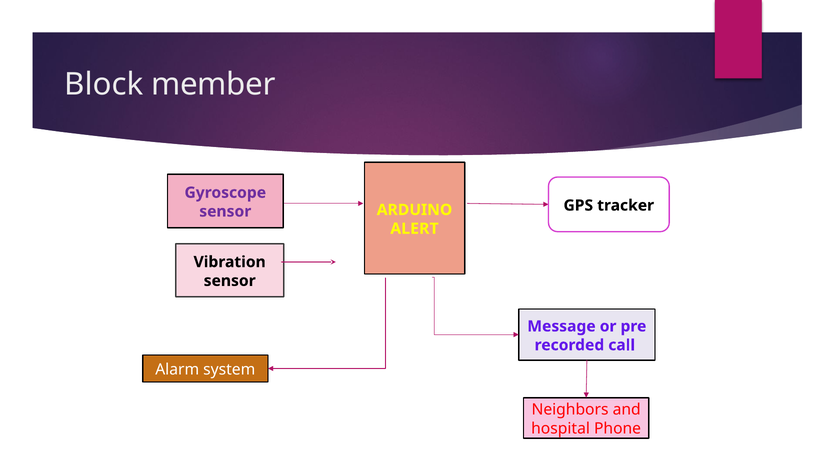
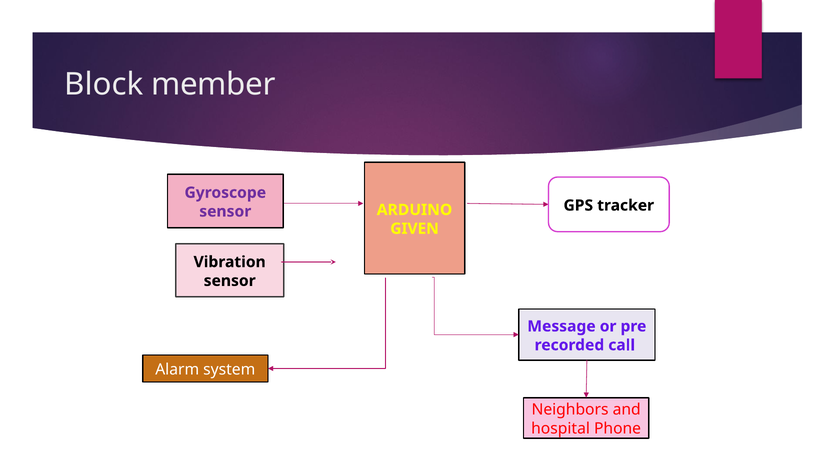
ALERT: ALERT -> GIVEN (415, 228)
